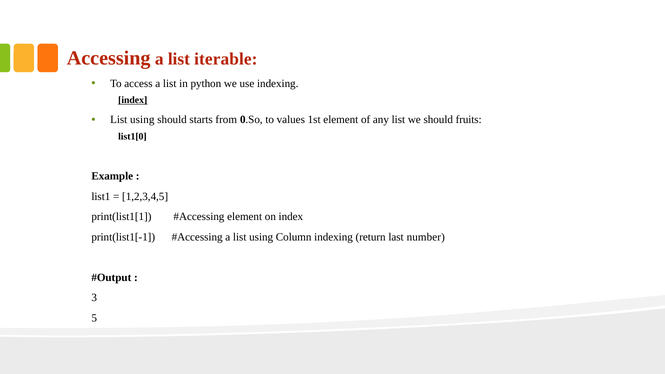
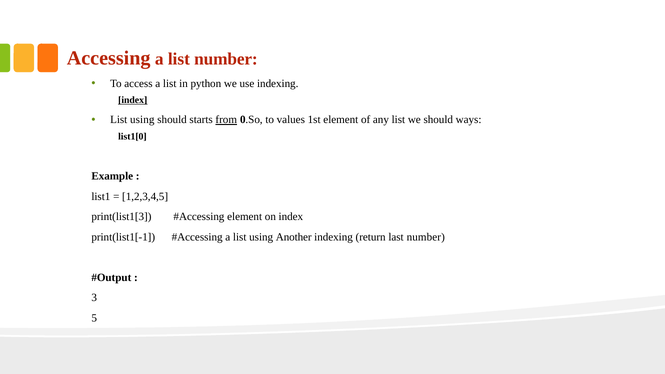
list iterable: iterable -> number (226, 59)
from underline: none -> present (226, 120)
fruits: fruits -> ways (469, 120)
print(list1[1: print(list1[1 -> print(list1[3 (121, 217)
Column: Column -> Another (294, 237)
